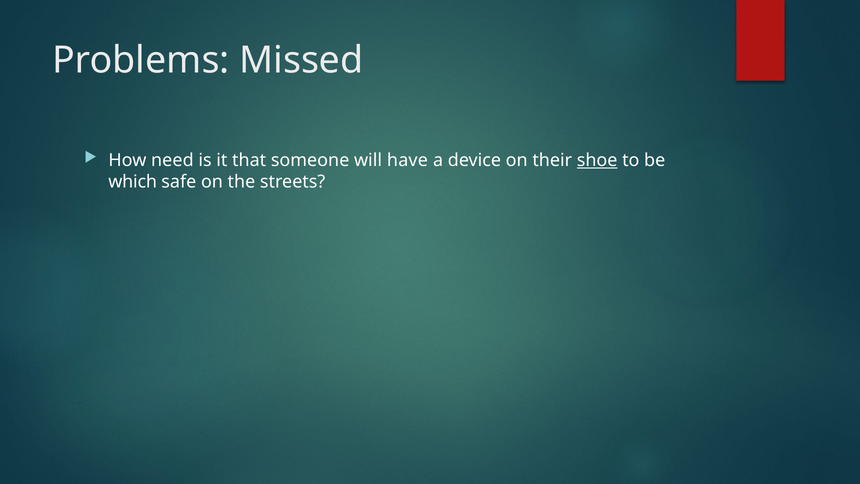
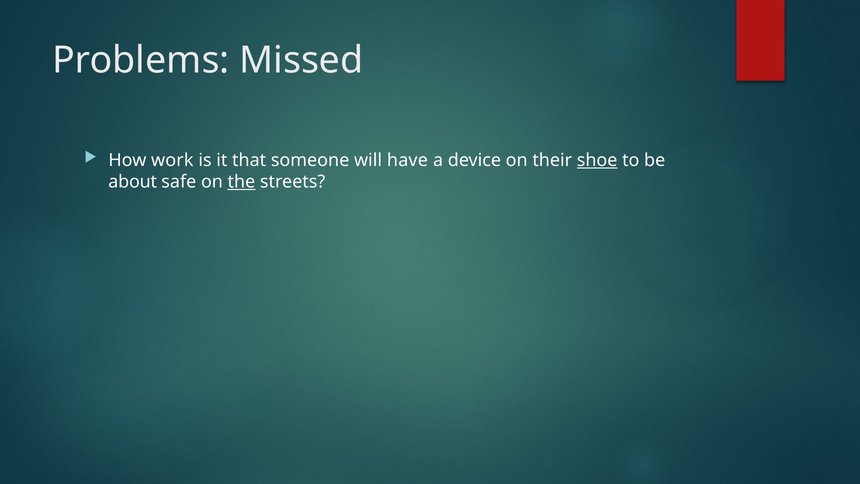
need: need -> work (172, 160)
which: which -> about (133, 182)
the underline: none -> present (241, 182)
